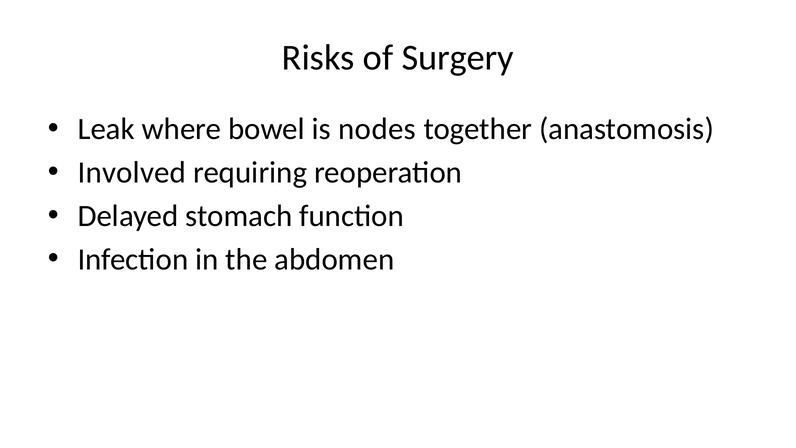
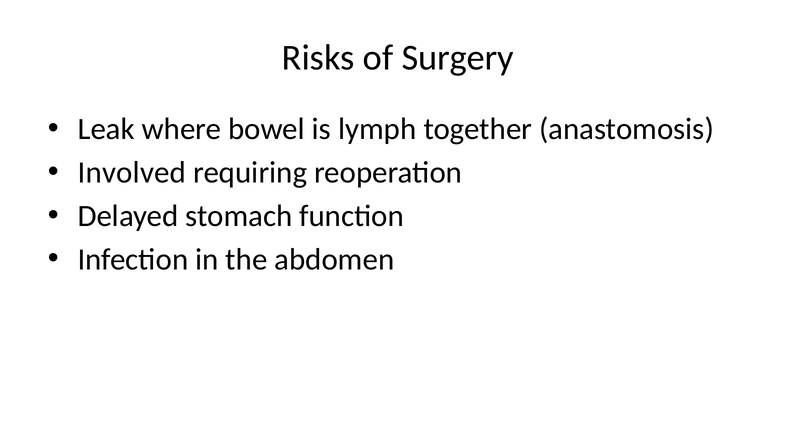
nodes: nodes -> lymph (377, 129)
